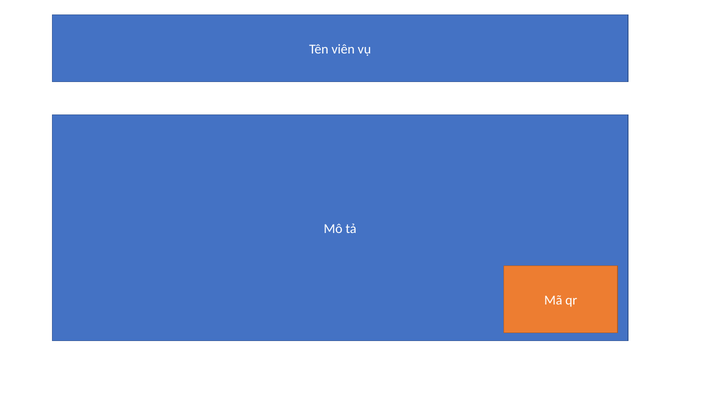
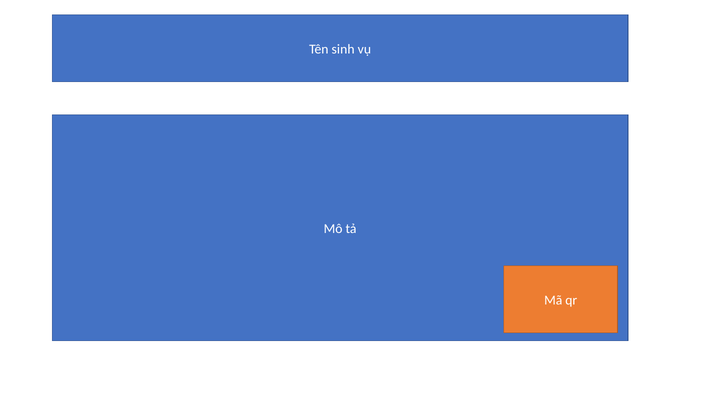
viên: viên -> sinh (343, 49)
